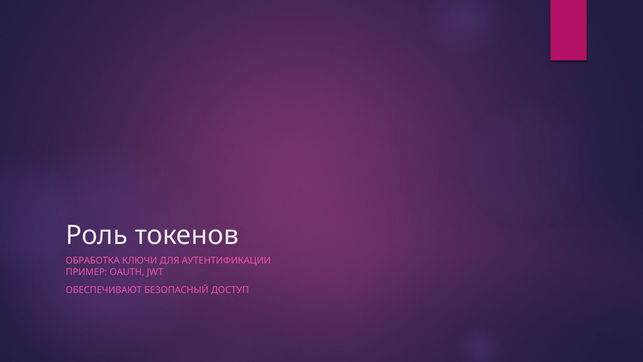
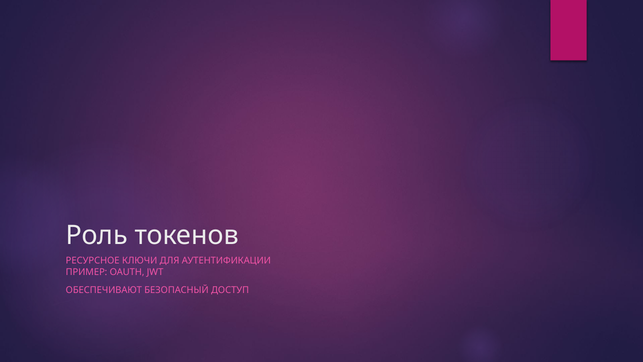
ОБРАБОТКА: ОБРАБОТКА -> РЕСУРСНОЕ (93, 261)
